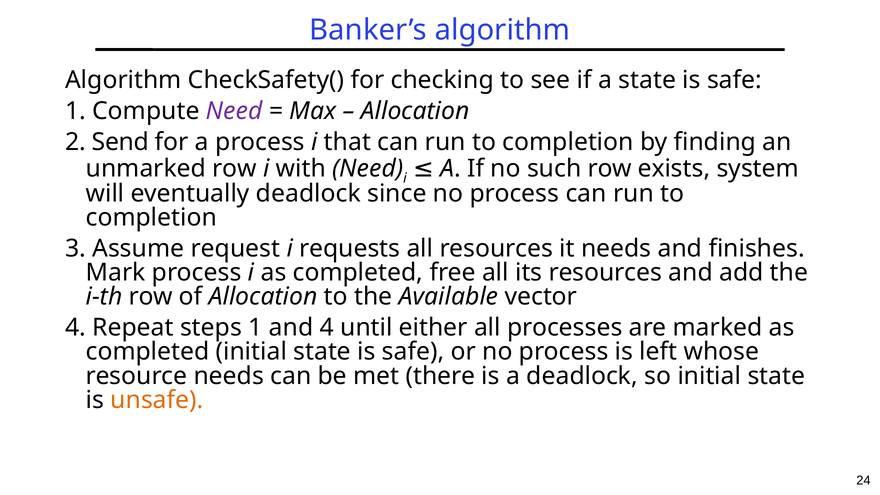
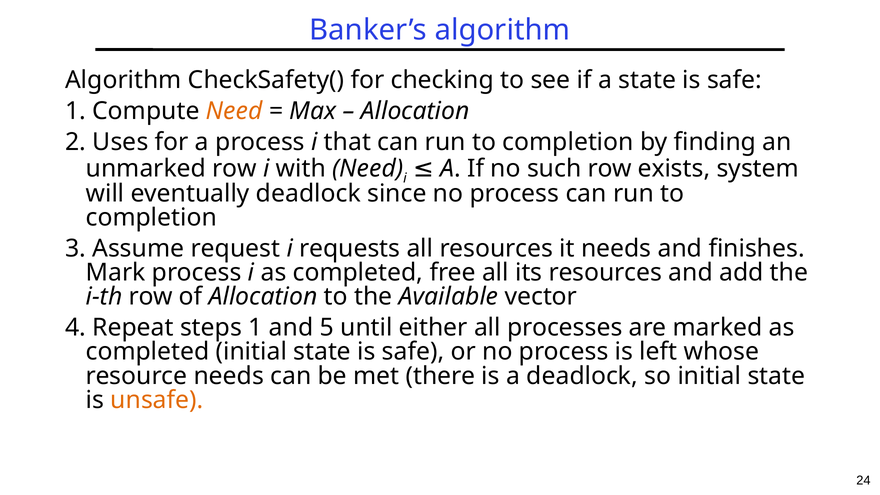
Need colour: purple -> orange (234, 111)
Send: Send -> Uses (120, 142)
and 4: 4 -> 5 (327, 328)
